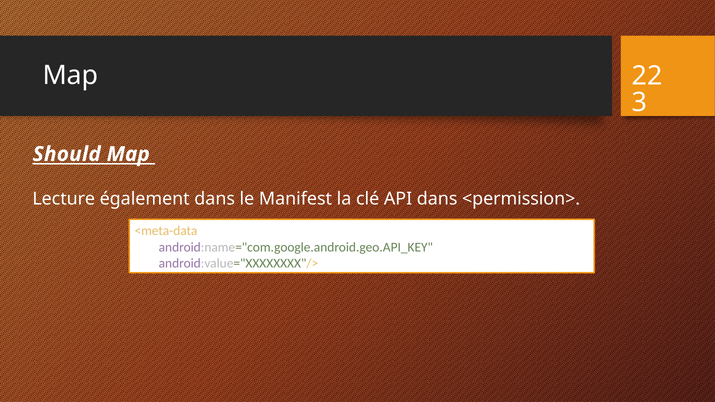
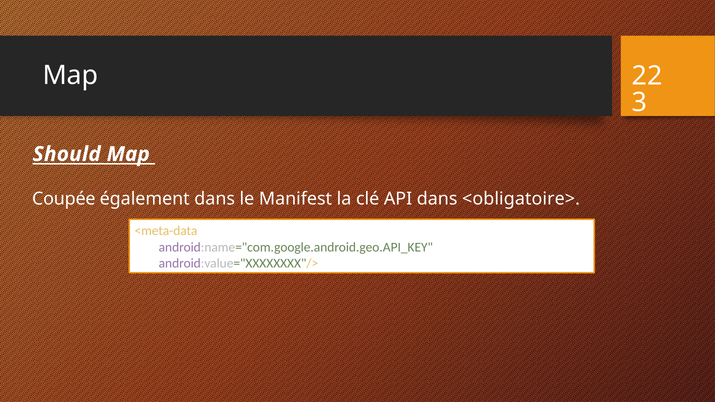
Lecture: Lecture -> Coupée (64, 199)
<permission>: <permission> -> <obligatoire> (521, 199)
